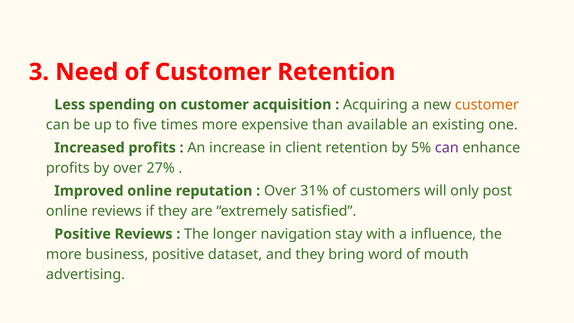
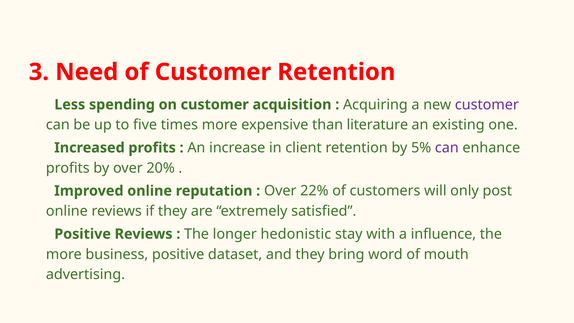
customer colour: orange -> purple (487, 105)
available: available -> literature (377, 125)
27%: 27% -> 20% (161, 168)
31%: 31% -> 22% (314, 191)
navigation: navigation -> hedonistic (296, 234)
